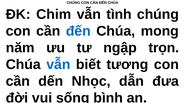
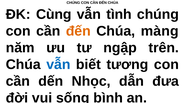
Chim: Chim -> Cùng (54, 14)
đến colour: blue -> orange (78, 31)
mong: mong -> màng (160, 31)
trọn: trọn -> trên (164, 48)
